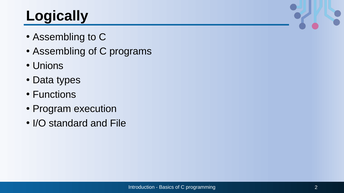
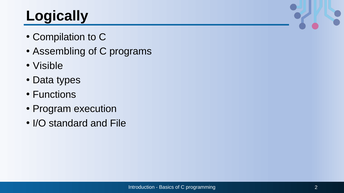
Assembling: Assembling -> Compilation (59, 37)
Unions: Unions -> Visible (48, 66)
